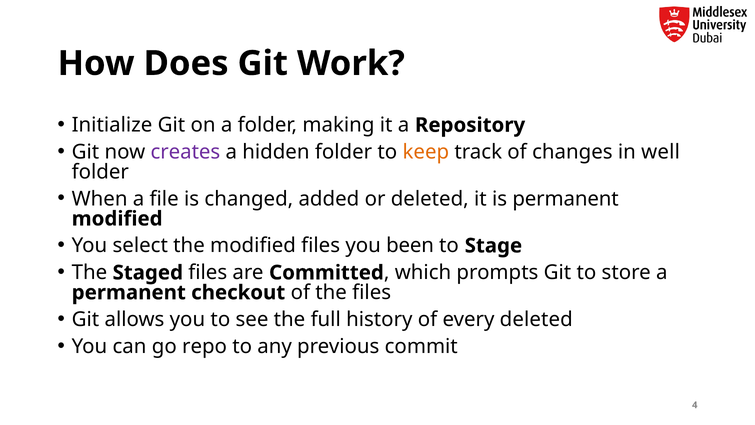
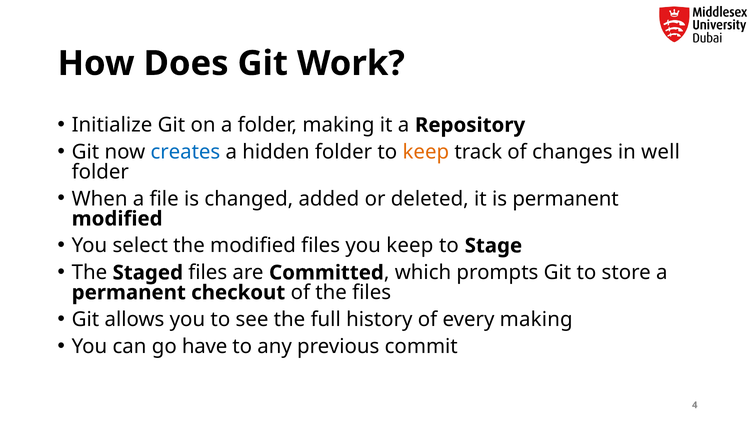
creates colour: purple -> blue (185, 152)
you been: been -> keep (410, 246)
every deleted: deleted -> making (536, 319)
repo: repo -> have (205, 346)
